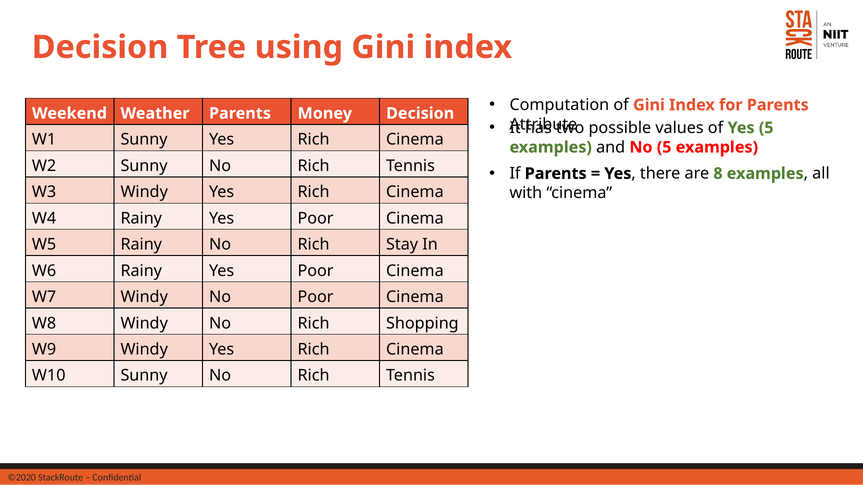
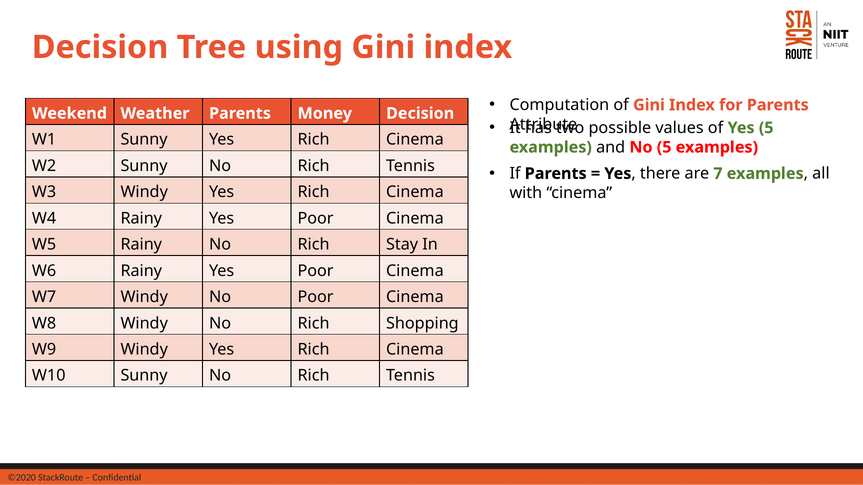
8: 8 -> 7 (718, 174)
